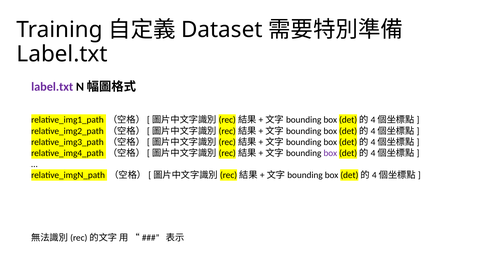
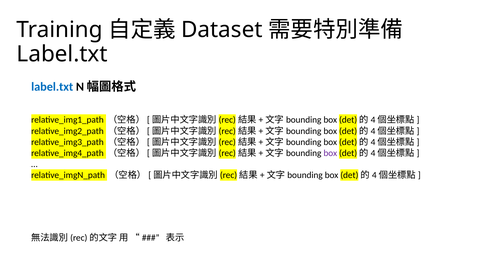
label.txt colour: purple -> blue (52, 87)
